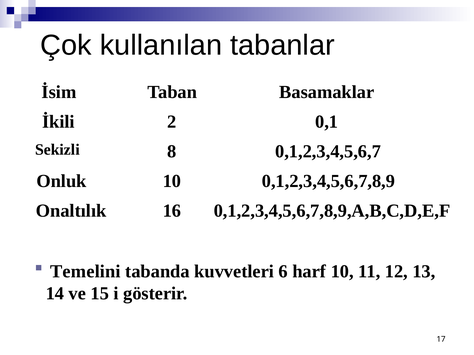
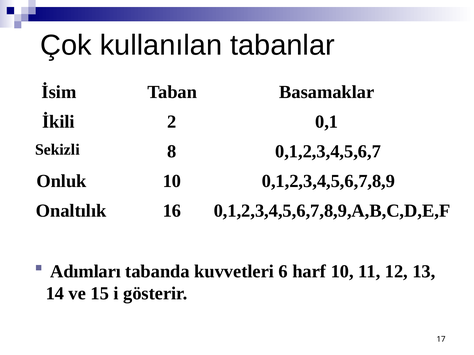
Temelini: Temelini -> Adımları (86, 272)
